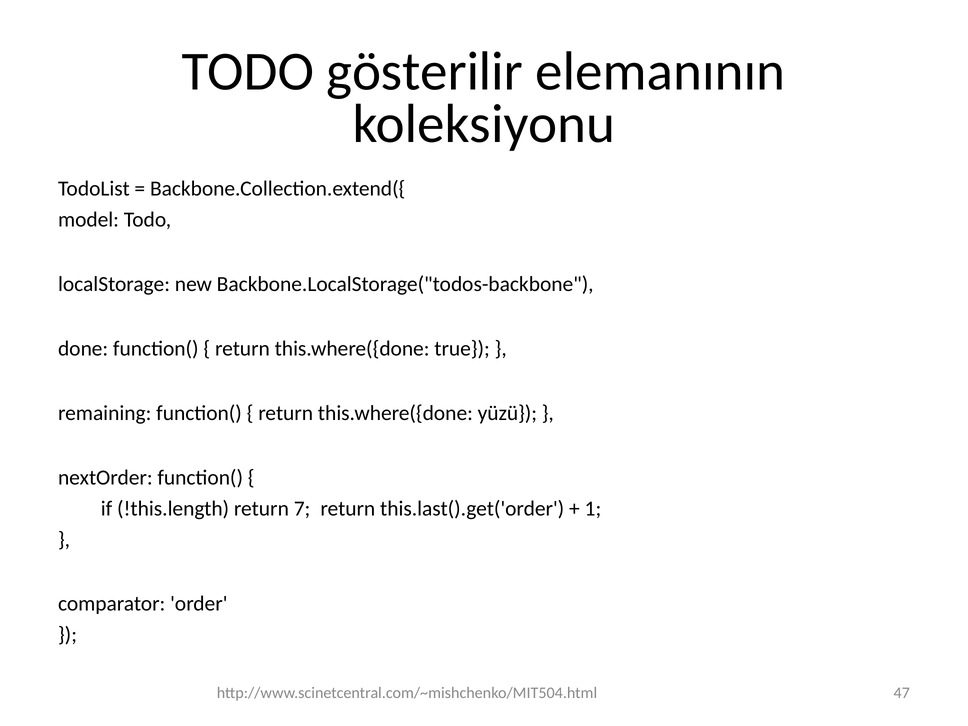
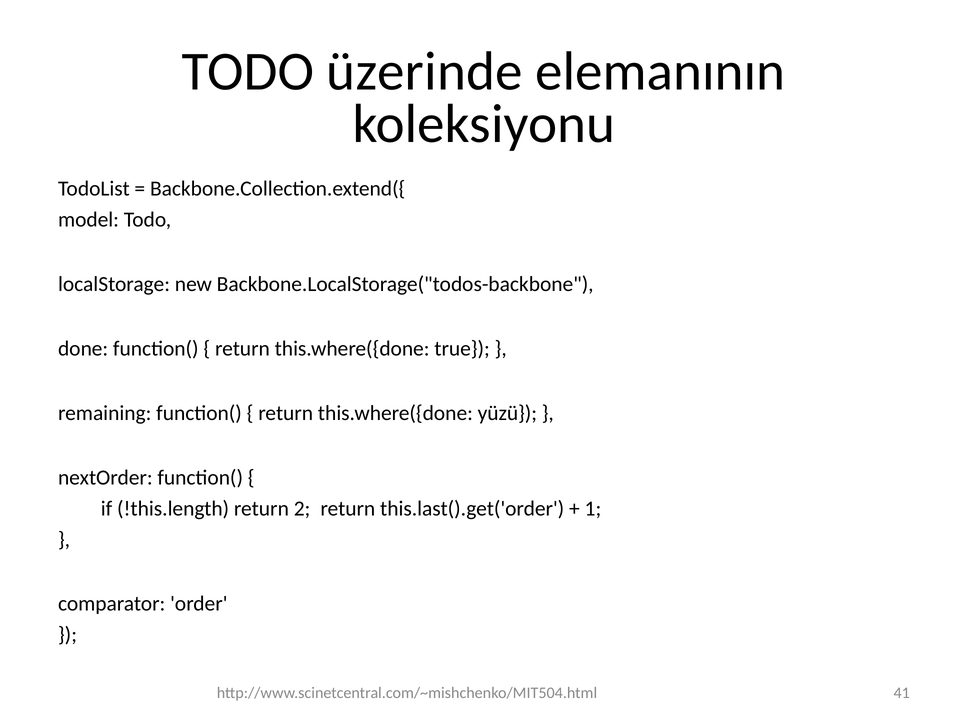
gösterilir: gösterilir -> üzerinde (424, 71)
7: 7 -> 2 (302, 508)
47: 47 -> 41 (902, 693)
